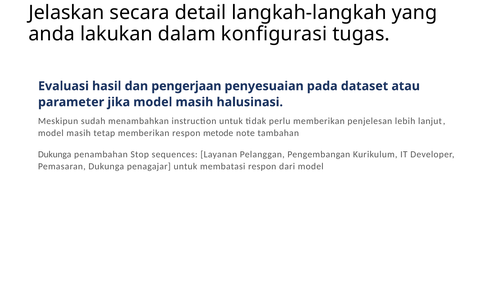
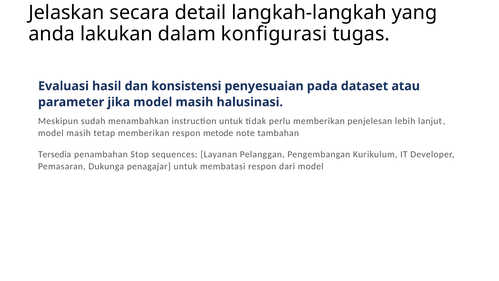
pengerjaan: pengerjaan -> konsistensi (186, 86)
Dukunga: Dukunga -> Tersedia (55, 154)
